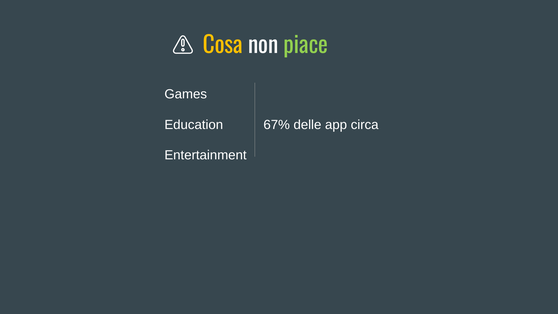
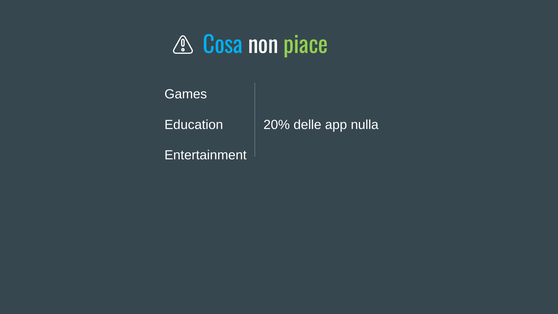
Cosa colour: yellow -> light blue (223, 46)
67%: 67% -> 20% (277, 125)
circa: circa -> nulla (365, 125)
